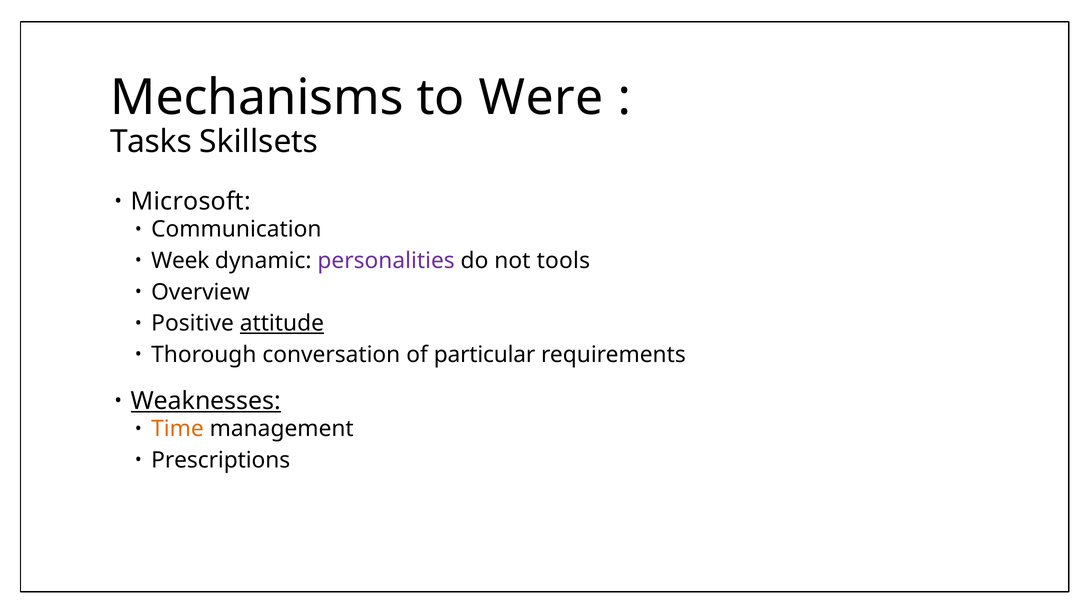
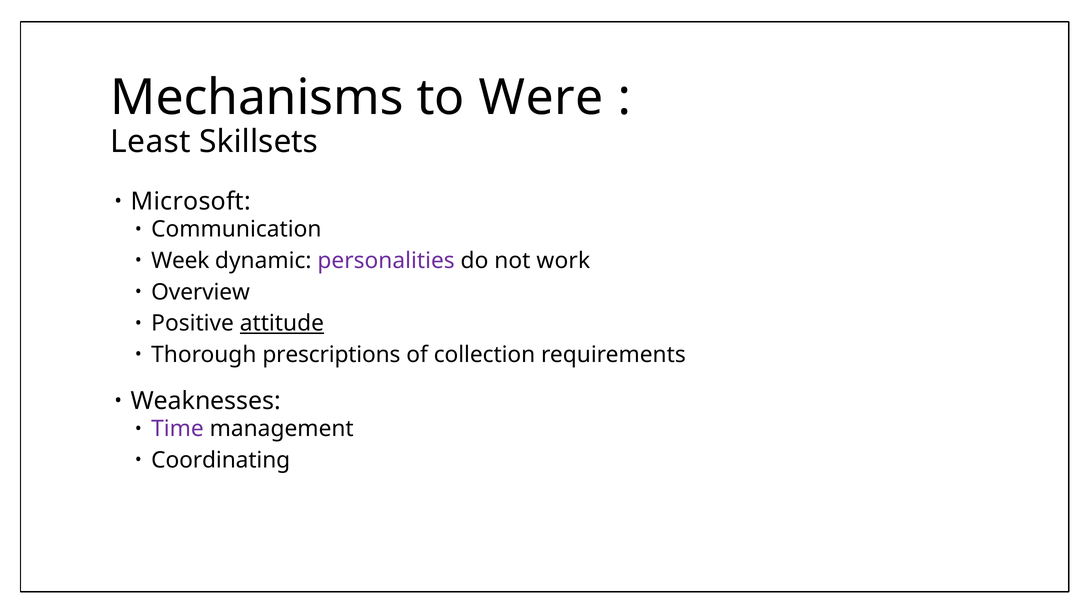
Tasks: Tasks -> Least (151, 142)
tools: tools -> work (563, 261)
conversation: conversation -> prescriptions (331, 355)
particular: particular -> collection (484, 355)
Weaknesses underline: present -> none (206, 401)
Time colour: orange -> purple (178, 429)
Prescriptions: Prescriptions -> Coordinating (221, 460)
